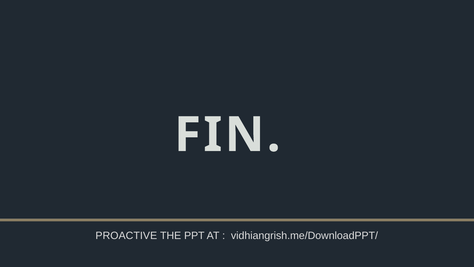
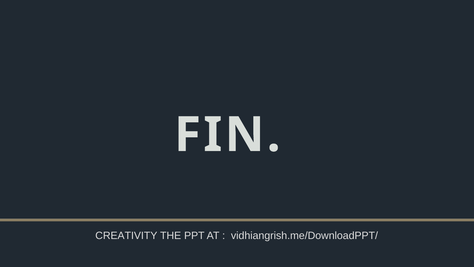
PROACTIVE: PROACTIVE -> CREATIVITY (126, 236)
